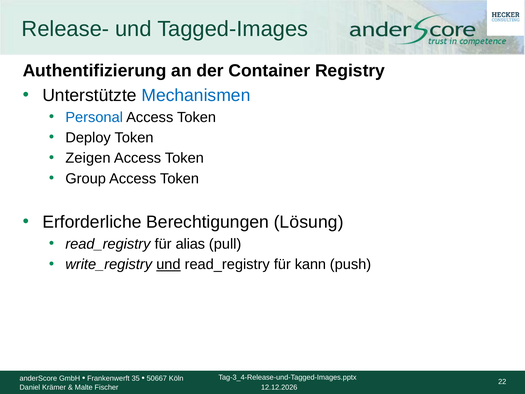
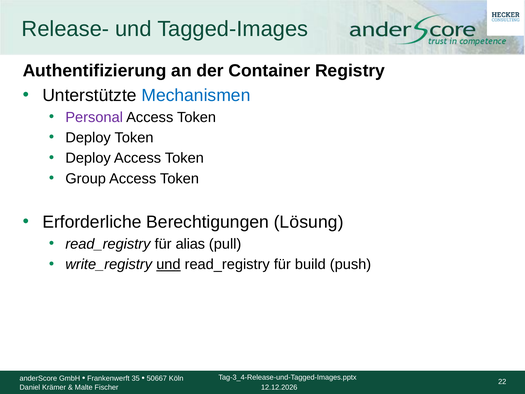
Personal colour: blue -> purple (94, 117)
Zeigen: Zeigen -> Deploy (88, 158)
kann: kann -> build (310, 264)
